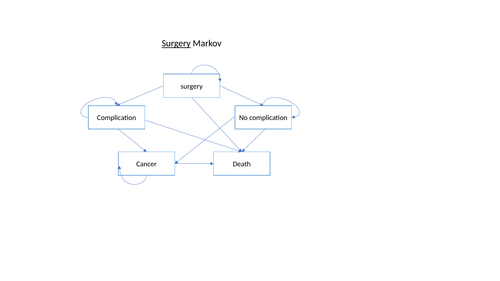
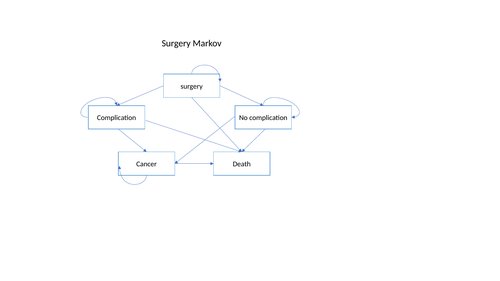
Surgery underline: present -> none (176, 44)
